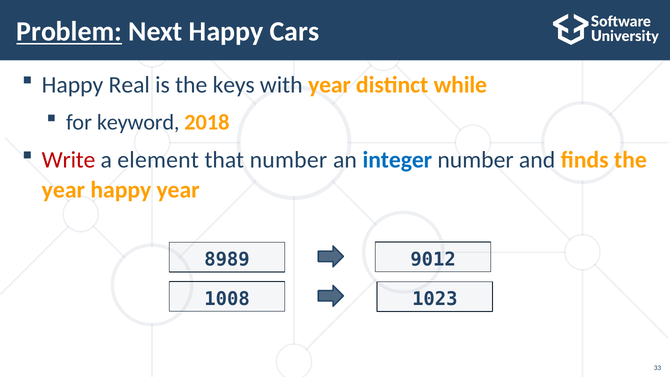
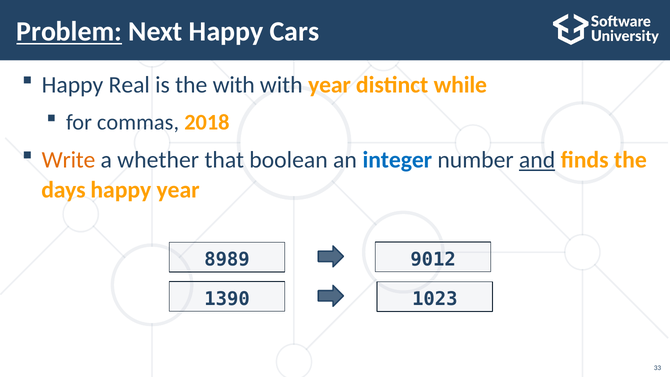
the keys: keys -> with (234, 85)
keyword: keyword -> commas (138, 122)
Write colour: red -> orange (69, 160)
element: element -> whether (158, 160)
that number: number -> boolean (289, 160)
and underline: none -> present (537, 160)
year: year -> days (63, 190)
1008: 1008 -> 1390 (227, 299)
